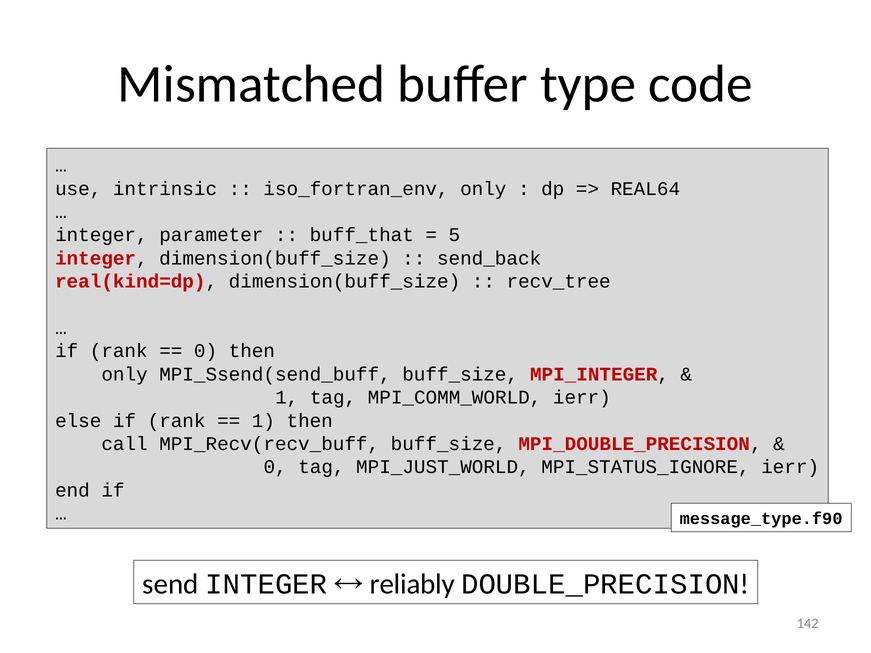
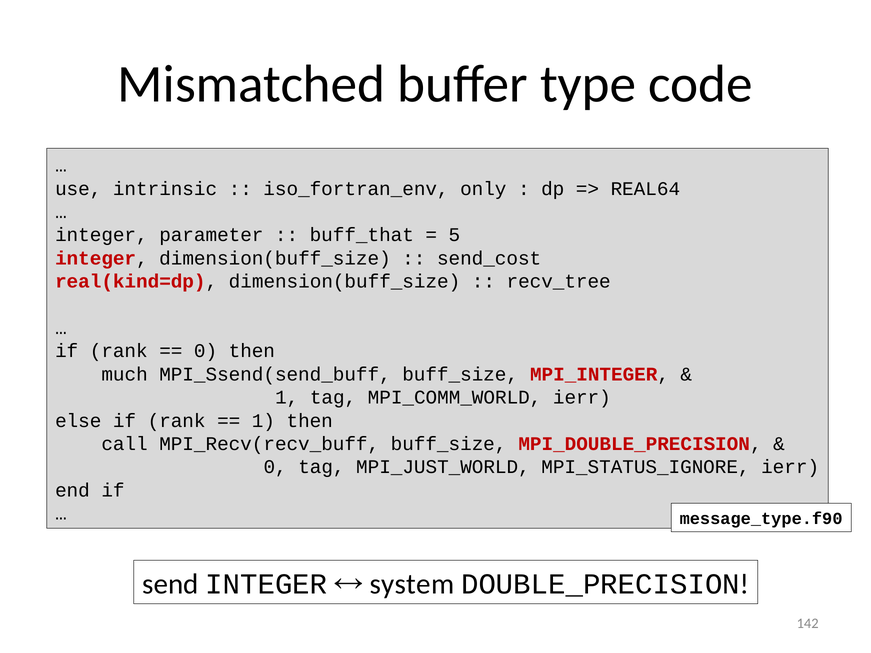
send_back: send_back -> send_cost (489, 258)
only: only -> much (125, 374)
reliably: reliably -> system (412, 584)
